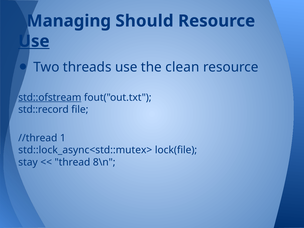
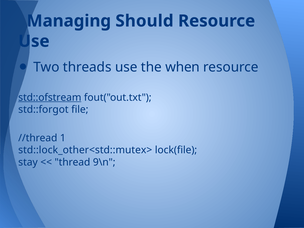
Use underline: present -> none (34, 41)
clean: clean -> when (183, 67)
std::record: std::record -> std::forgot (43, 110)
std::lock_async<std::mutex>: std::lock_async<std::mutex> -> std::lock_other<std::mutex> (85, 150)
8\n: 8\n -> 9\n (104, 162)
